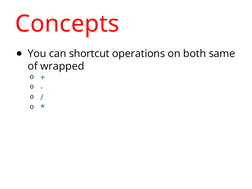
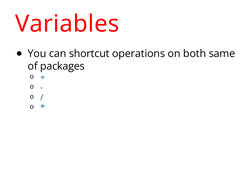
Concepts: Concepts -> Variables (67, 24)
wrapped: wrapped -> packages (62, 66)
